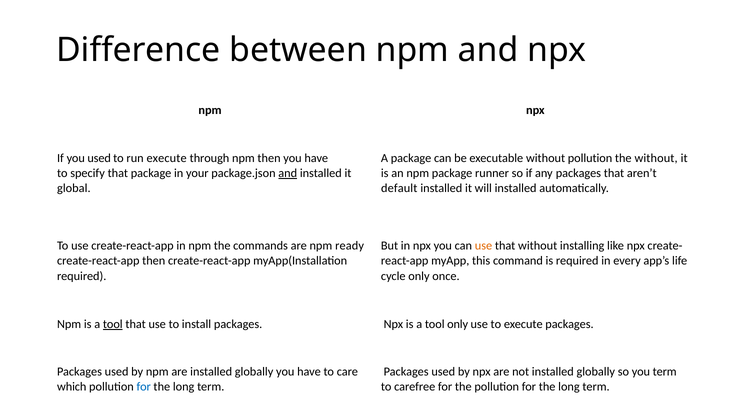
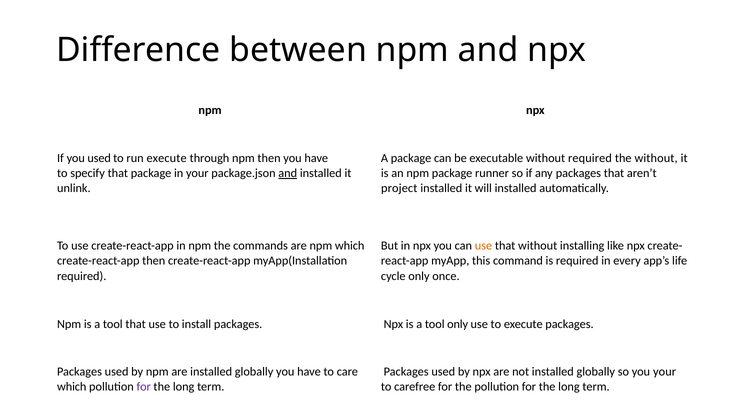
without pollution: pollution -> required (590, 158)
global: global -> unlink (74, 188)
default: default -> project (399, 188)
npm ready: ready -> which (350, 246)
tool underline: present -> none (113, 324)
you term: term -> your (665, 372)
for colour: blue -> purple (144, 387)
